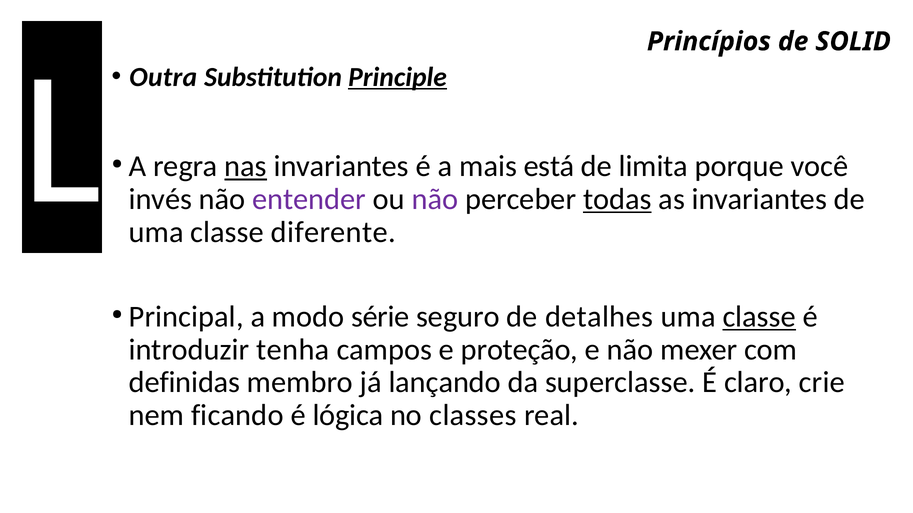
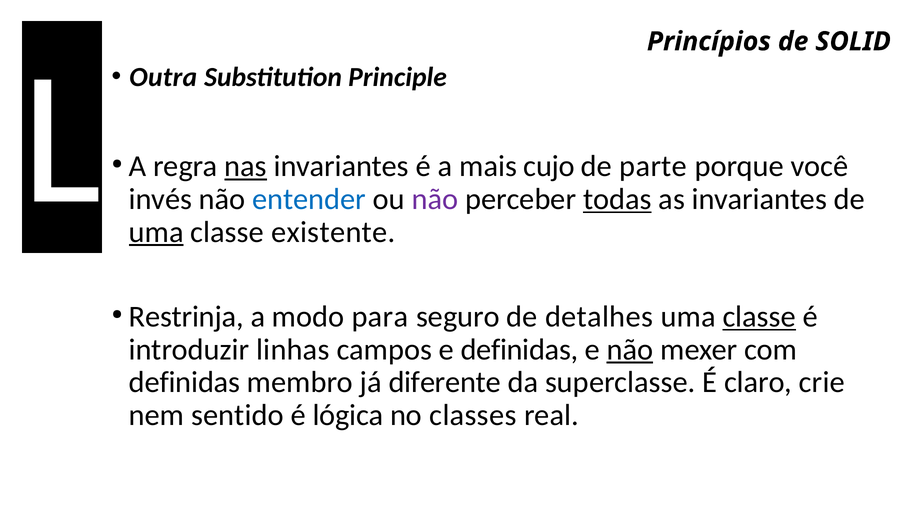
Principle underline: present -> none (398, 77)
está: está -> cujo (549, 166)
limita: limita -> parte (653, 166)
entender colour: purple -> blue (309, 199)
uma underline: none -> present (156, 232)
diferente: diferente -> existente (333, 232)
Principal: Principal -> Restrinja (186, 317)
série: série -> para (380, 317)
tenha: tenha -> linhas (293, 350)
e proteção: proteção -> definidas (519, 350)
não underline: none -> present (630, 350)
lançando: lançando -> diferente (445, 383)
ficando: ficando -> sentido (237, 416)
